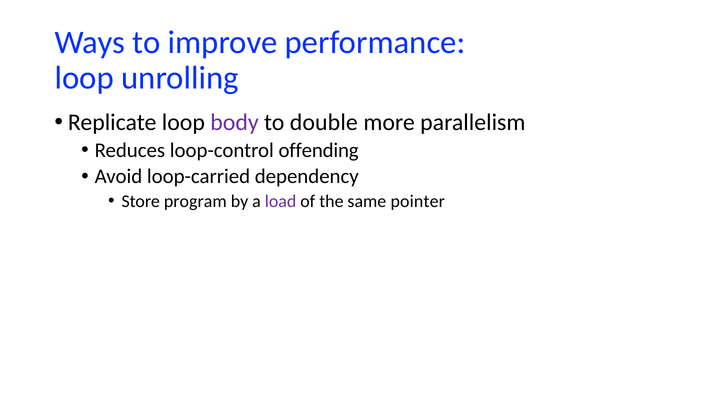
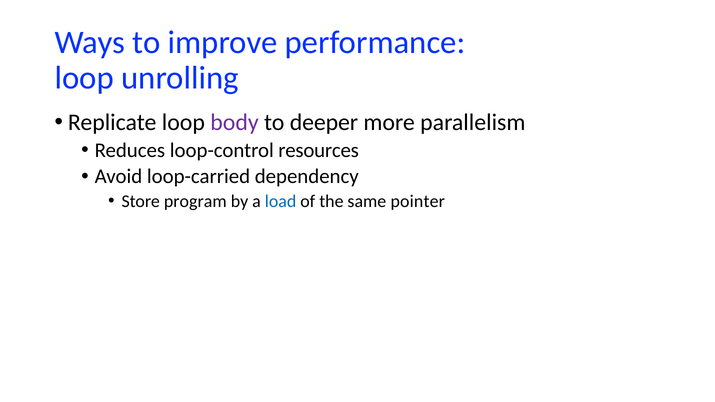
double: double -> deeper (324, 122)
offending: offending -> resources (319, 150)
load colour: purple -> blue (281, 201)
